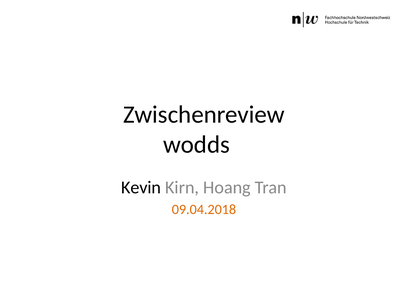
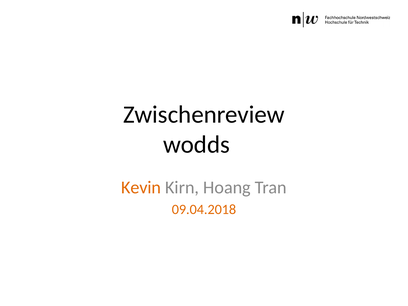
Kevin colour: black -> orange (141, 188)
